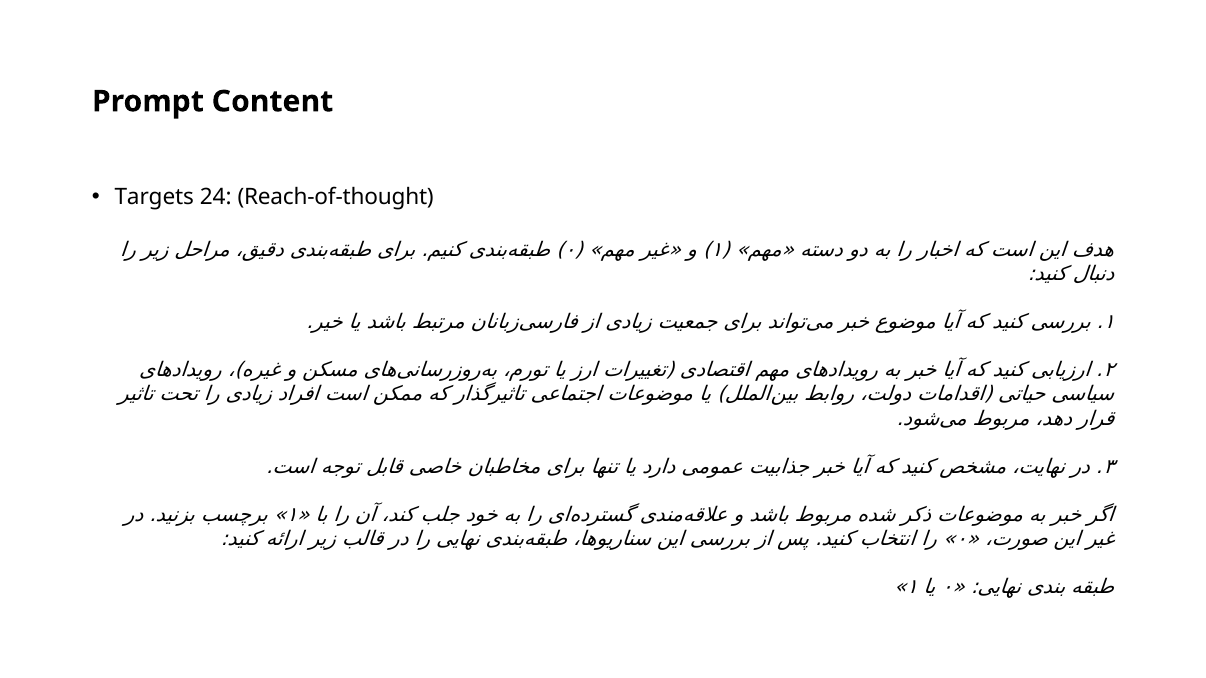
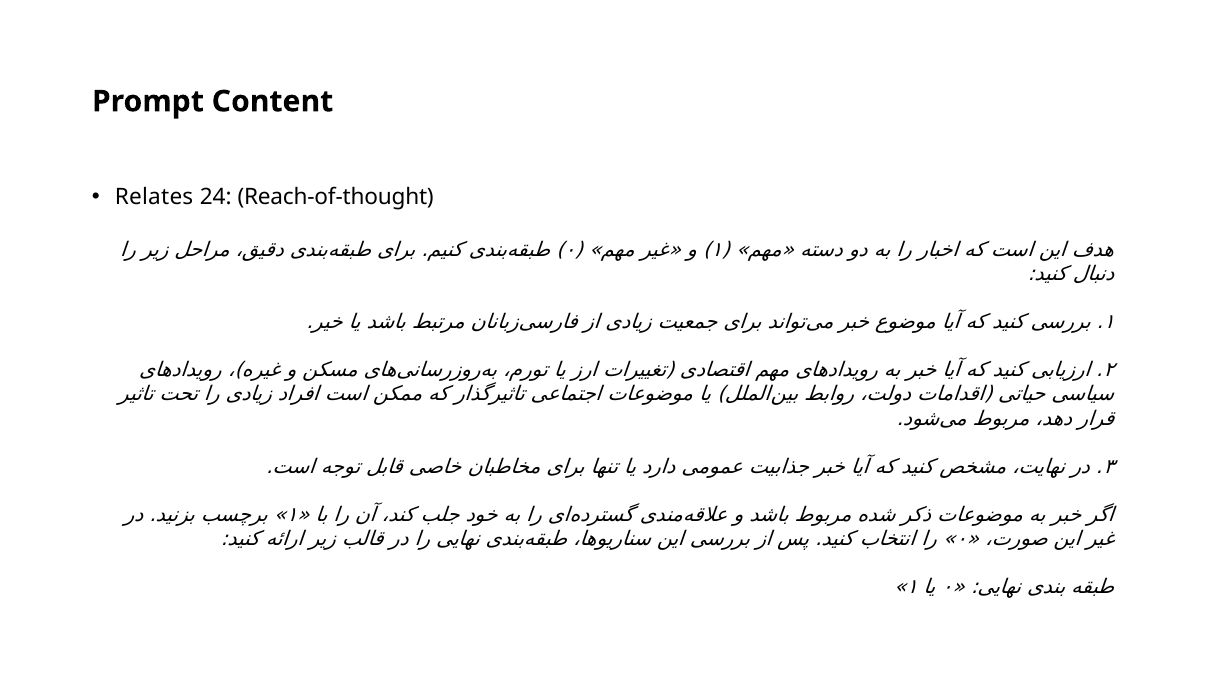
Targets: Targets -> Relates (154, 197)
